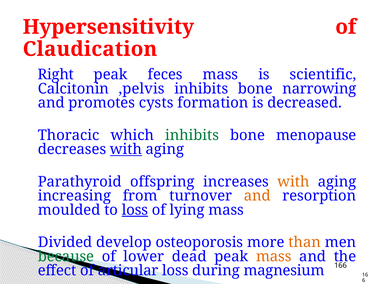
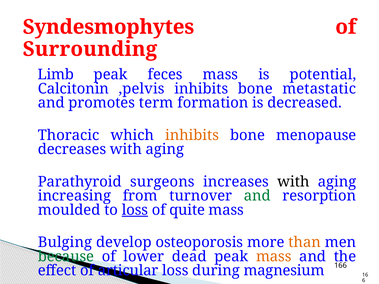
Hypersensitivity: Hypersensitivity -> Syndesmophytes (108, 27)
Claudication: Claudication -> Surrounding (90, 49)
Right: Right -> Limb (56, 75)
scientific: scientific -> potential (323, 75)
narrowing: narrowing -> metastatic (319, 89)
cysts: cysts -> term (156, 103)
inhibits colour: green -> orange (192, 135)
with underline: present -> none (126, 149)
offspring: offspring -> surgeons (162, 182)
with colour: orange -> black (293, 182)
and colour: orange -> green (257, 196)
lying: lying -> quite (187, 210)
Divided: Divided -> Bulging (65, 243)
